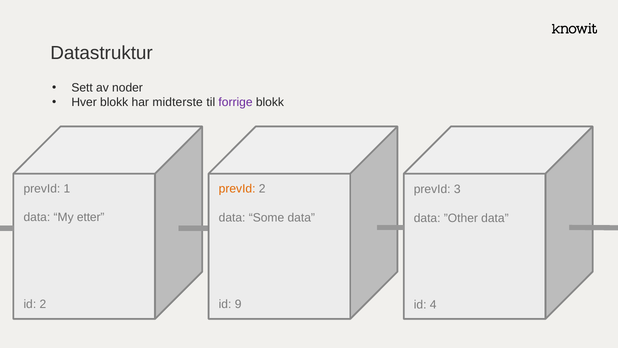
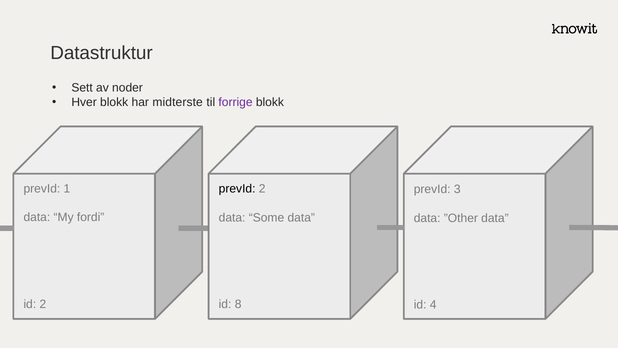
prevId colour: orange -> black (237, 189)
etter: etter -> fordi (91, 217)
9: 9 -> 8 (238, 304)
